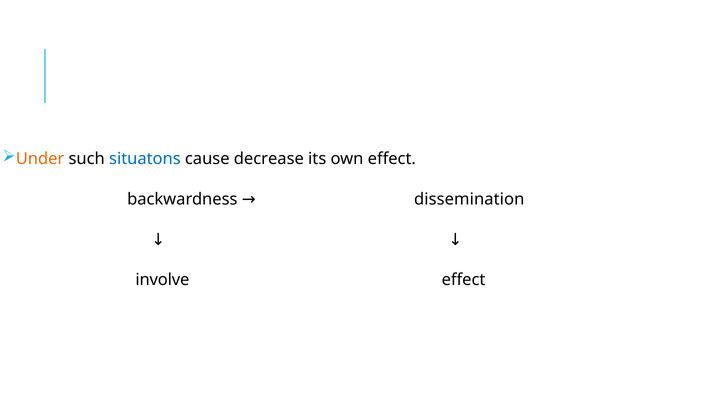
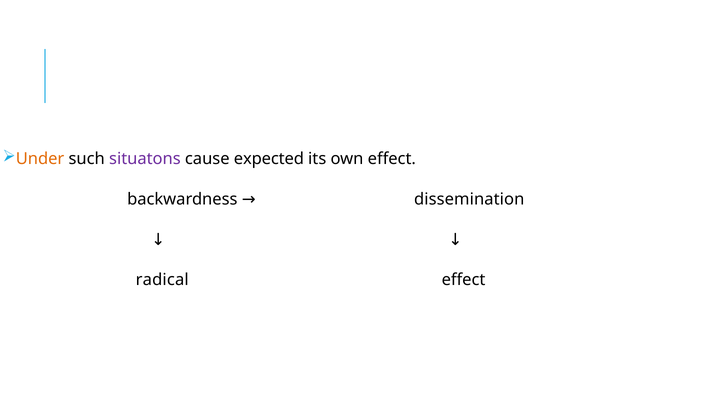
situatons colour: blue -> purple (145, 159)
decrease: decrease -> expected (269, 159)
involve: involve -> radical (162, 280)
